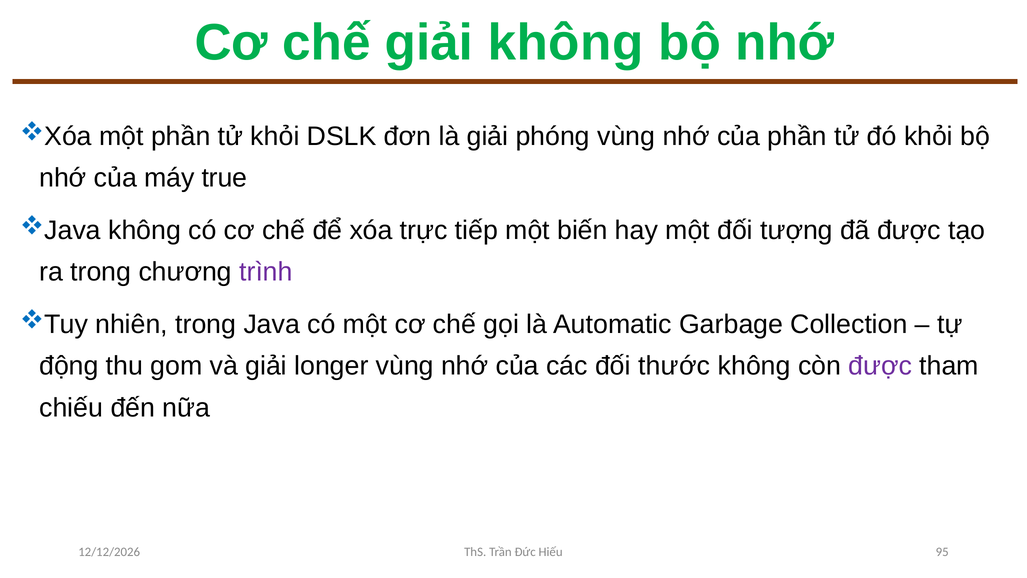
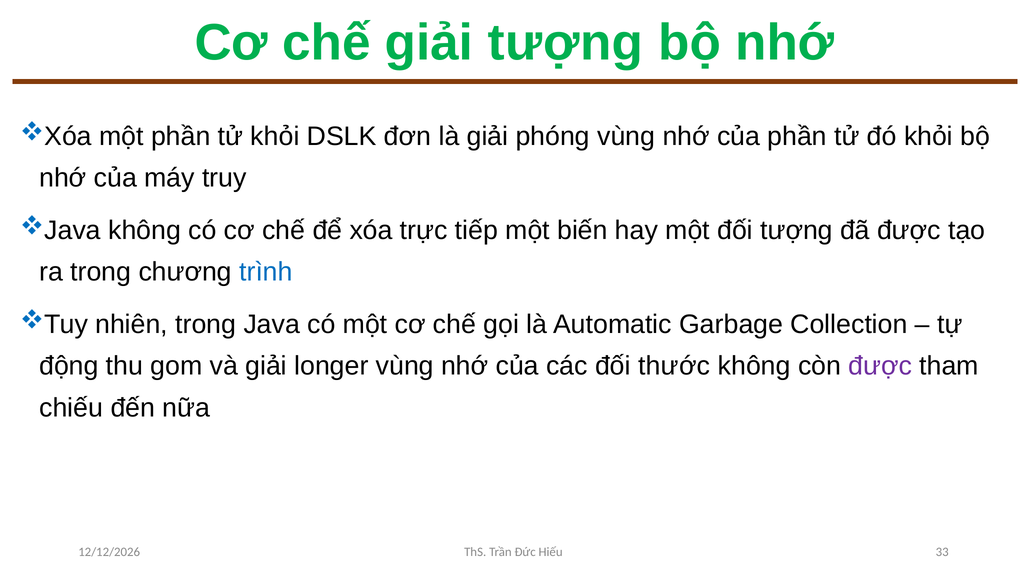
giải không: không -> tượng (566, 43)
true: true -> truy (224, 178)
trình colour: purple -> blue (266, 272)
95: 95 -> 33 (942, 552)
